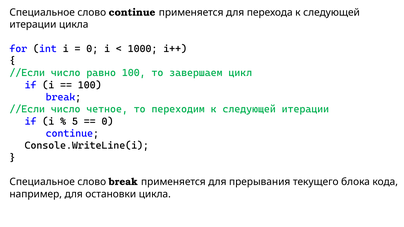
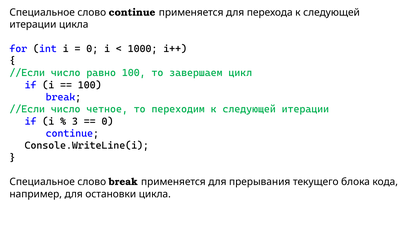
5: 5 -> 3 (75, 122)
